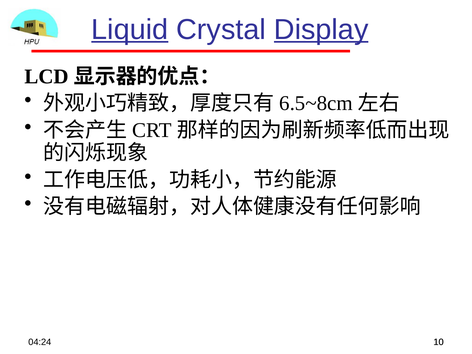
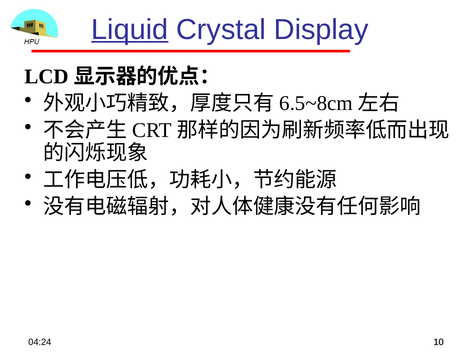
Display underline: present -> none (321, 30)
